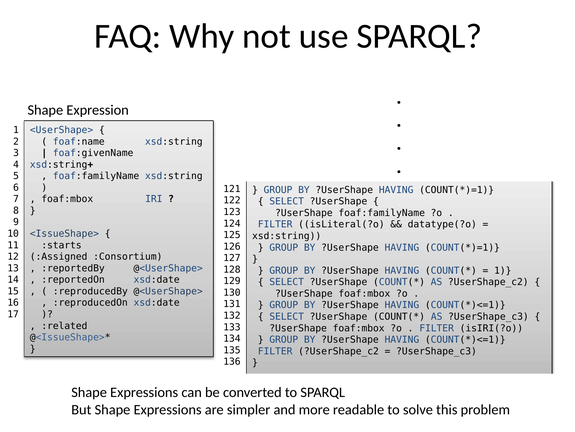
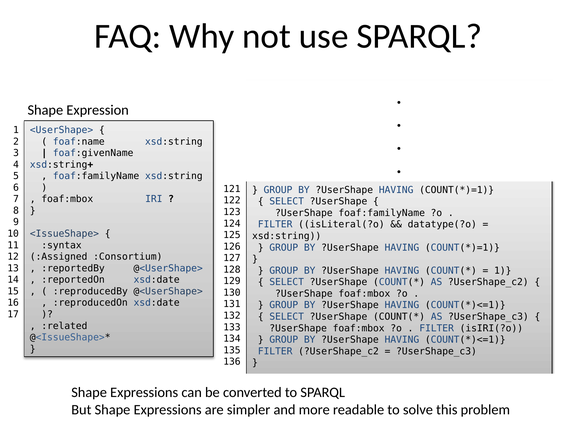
:starts: :starts -> :syntax (62, 245)
